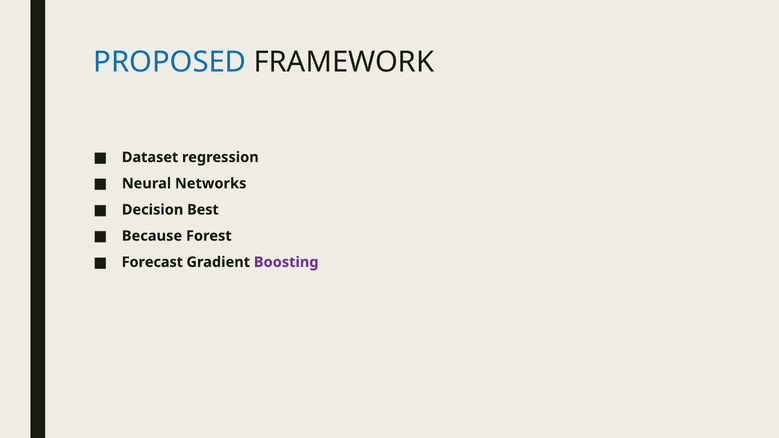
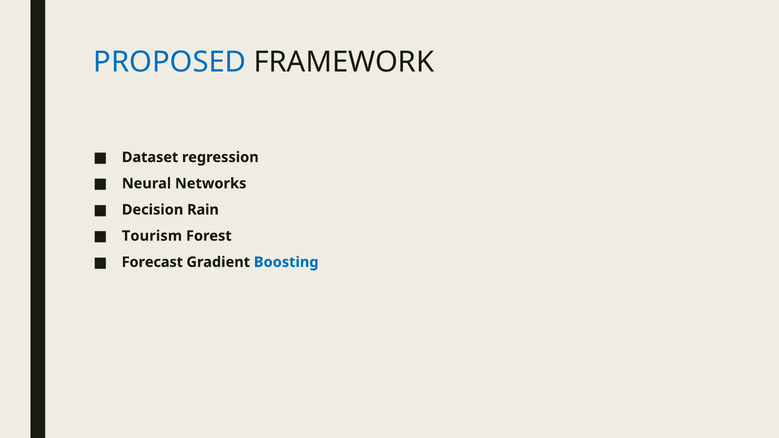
Best: Best -> Rain (203, 210)
Because: Because -> Tourism (152, 236)
Boosting colour: purple -> blue (286, 262)
